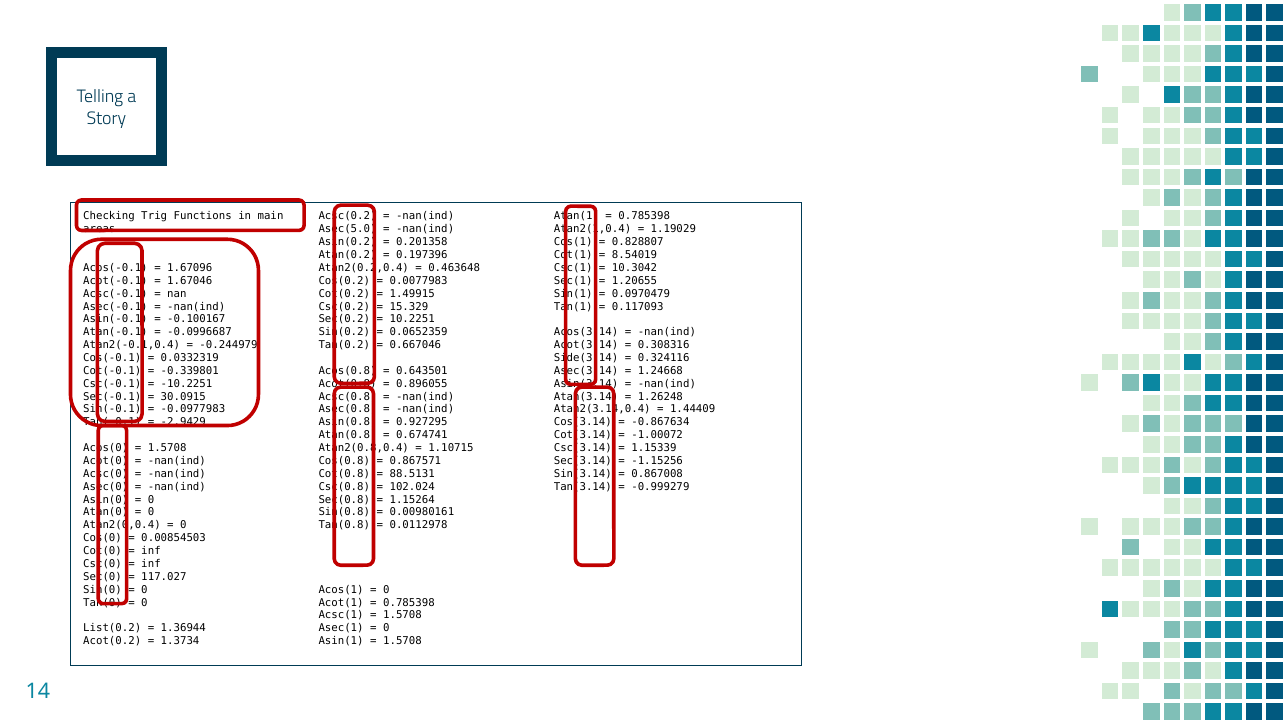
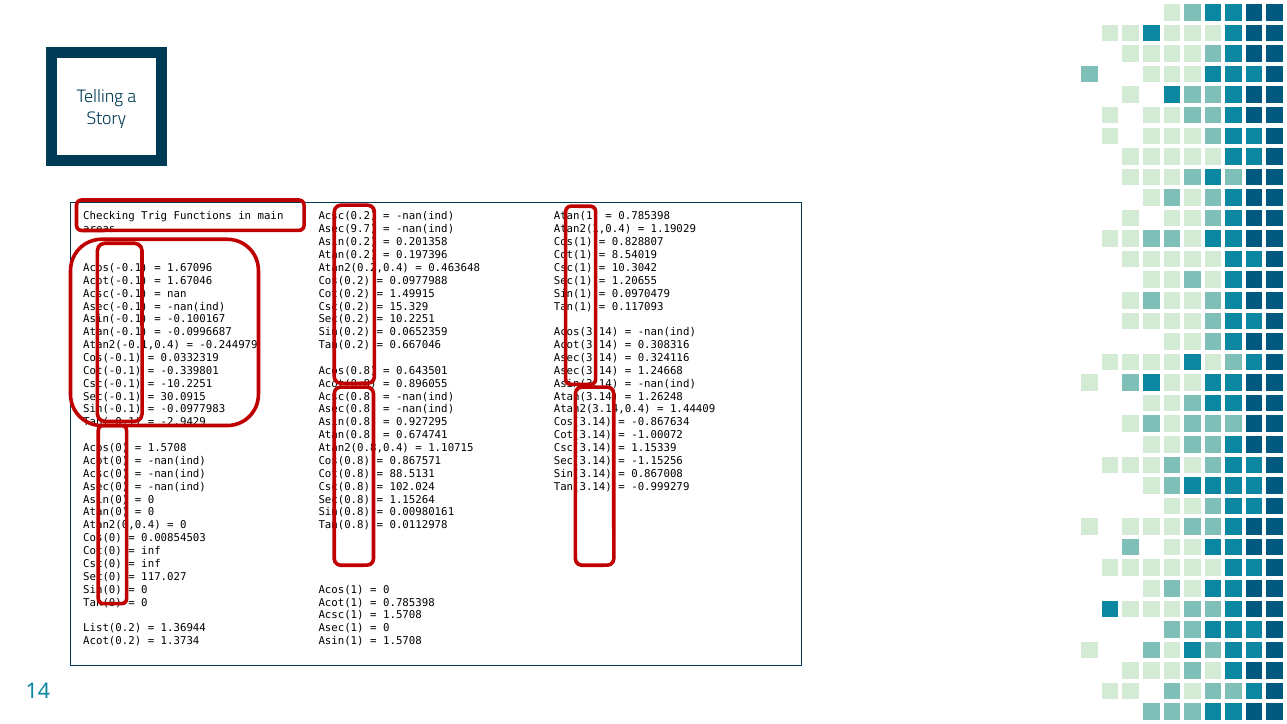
Asec(5.0: Asec(5.0 -> Asec(9.7 (348, 229)
0.0077983: 0.0077983 -> 0.0977988 (419, 281)
Side(3.14: Side(3.14 -> Asec(3.14 (586, 358)
